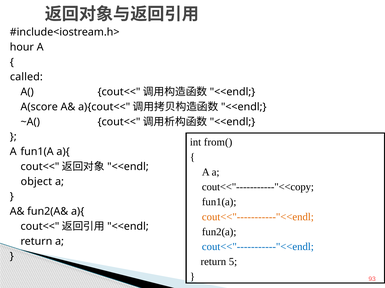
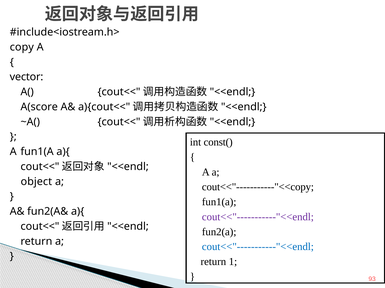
hour: hour -> copy (22, 47)
called: called -> vector (26, 77)
from(: from( -> const( (218, 142)
cout<<"-----------"<<endl colour: orange -> purple (258, 217)
5: 5 -> 1 (233, 262)
